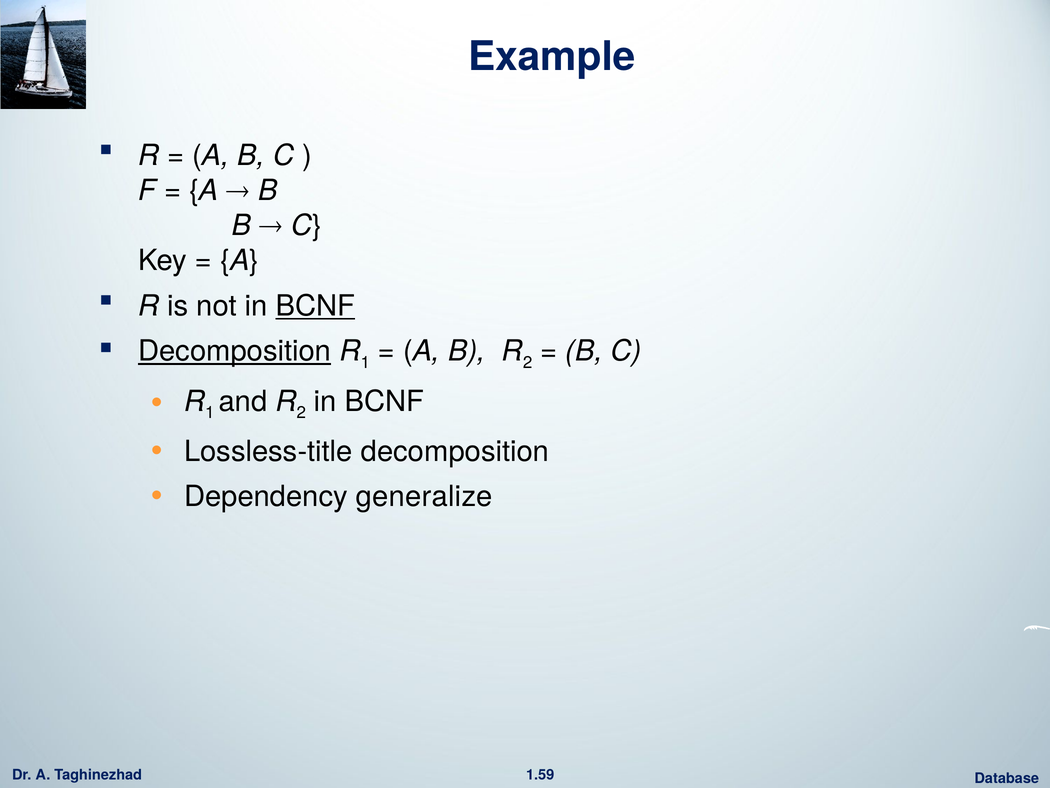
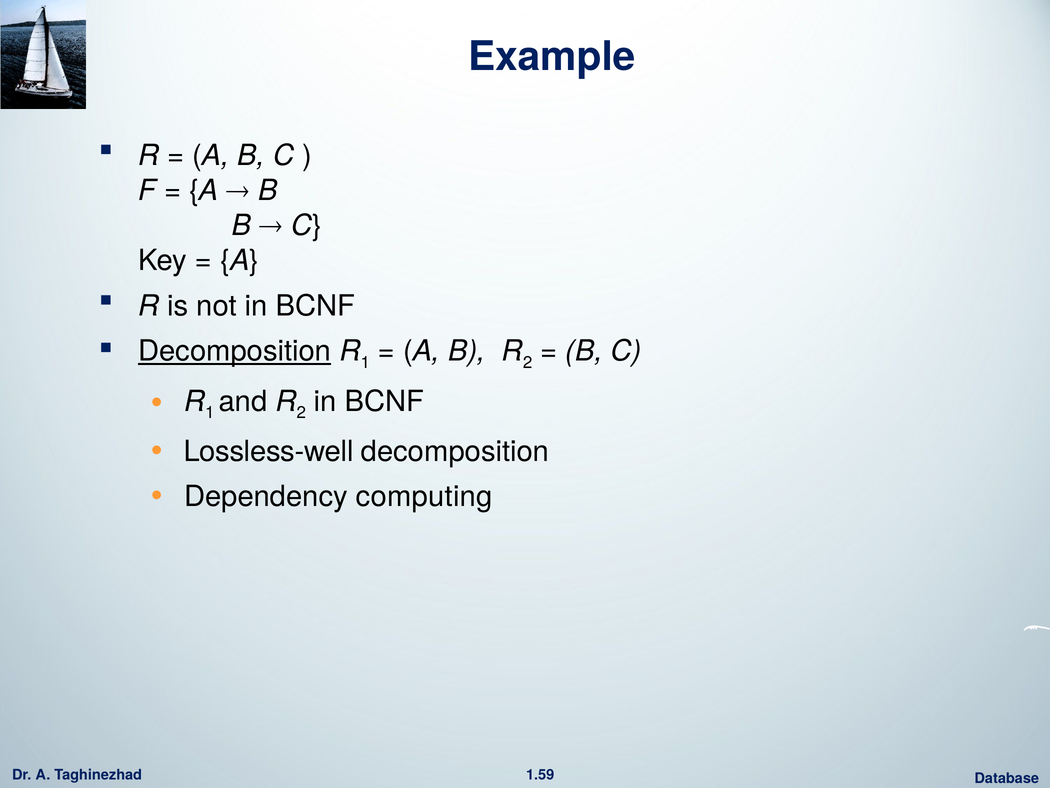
BCNF underline: present -> none (315, 306)
Lossless-title: Lossless-title -> Lossless-well (269, 451)
generalize: generalize -> computing (424, 496)
